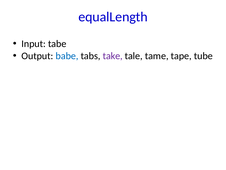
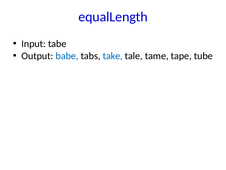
take colour: purple -> blue (113, 56)
